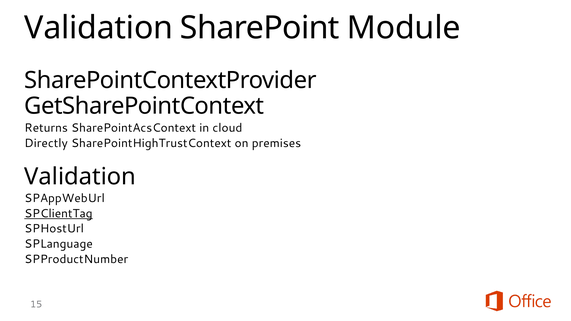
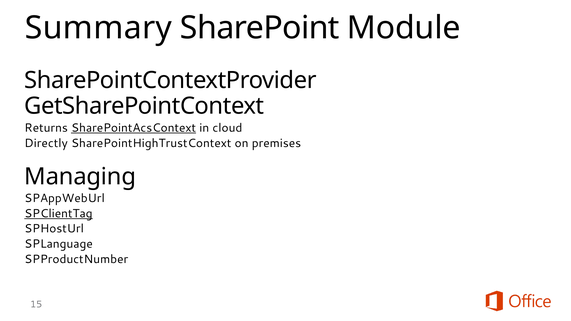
Validation: Validation -> Summary (98, 28)
SharePointAcsContext underline: none -> present (134, 128)
Validation: Validation -> Managing (80, 177)
